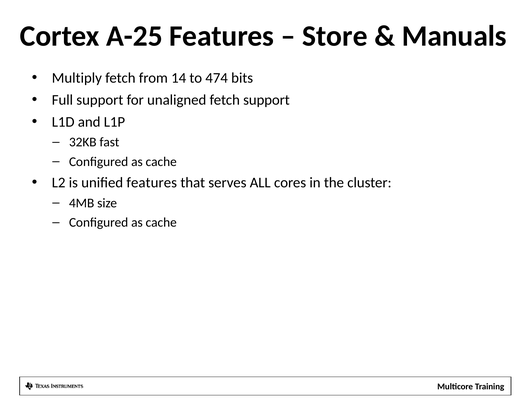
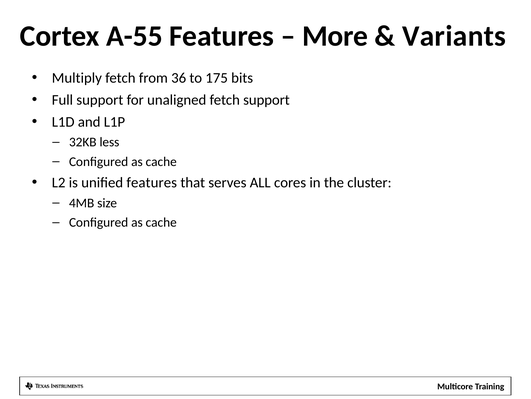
A-25: A-25 -> A-55 (134, 36)
Store: Store -> More (335, 36)
Manuals: Manuals -> Variants (454, 36)
14: 14 -> 36 (179, 78)
474: 474 -> 175 (217, 78)
fast: fast -> less (109, 142)
